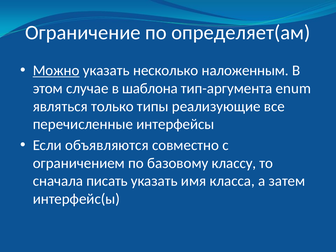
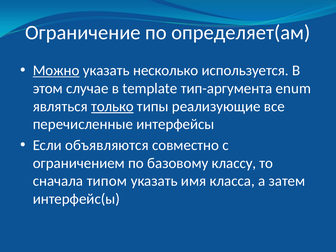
наложенным: наложенным -> используется (245, 70)
шаблона: шаблона -> template (150, 88)
только underline: none -> present (112, 106)
писать: писать -> типом (107, 181)
